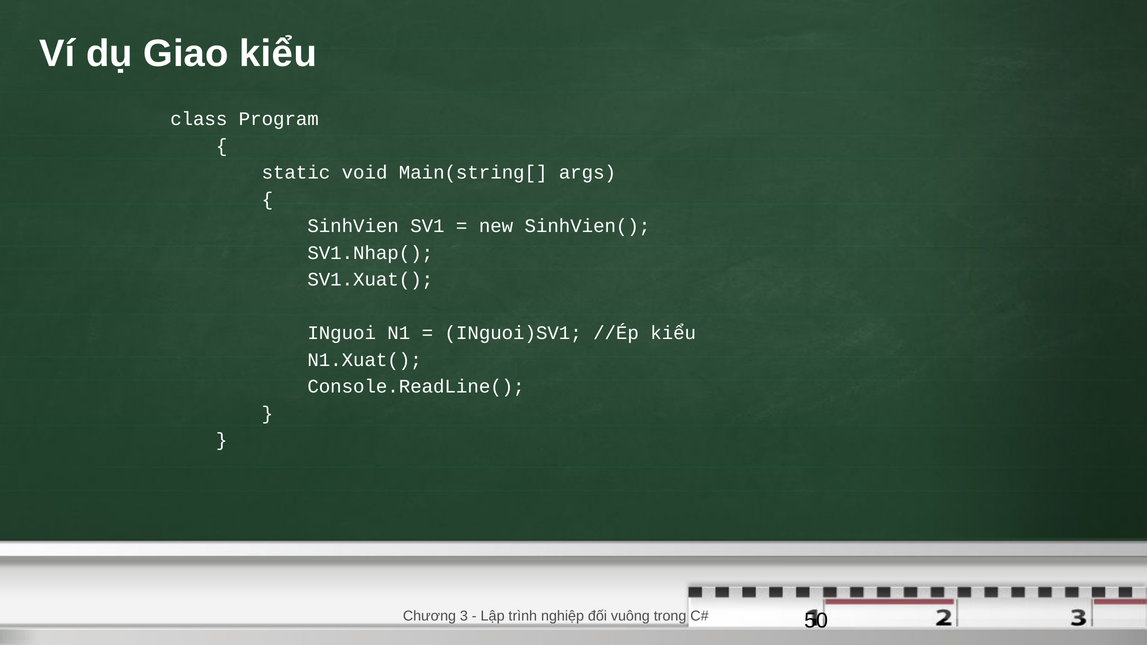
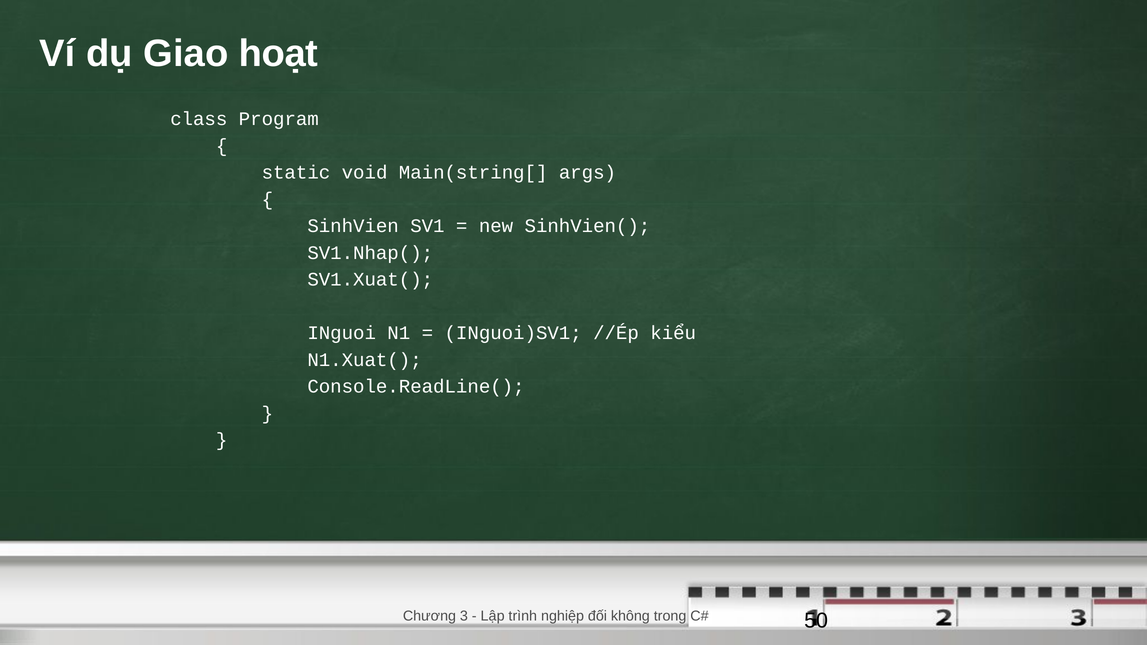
Giao kiểu: kiểu -> hoạt (278, 54)
vuông: vuông -> không (630, 616)
